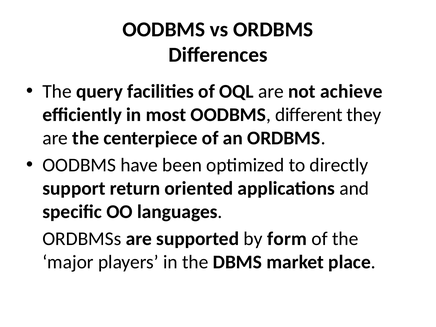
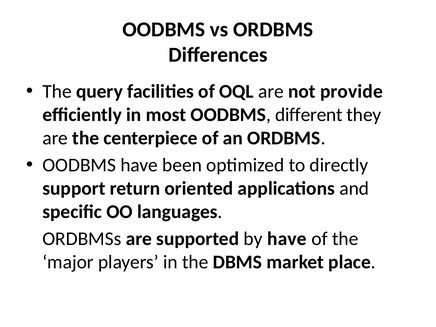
achieve: achieve -> provide (351, 91)
by form: form -> have (287, 239)
